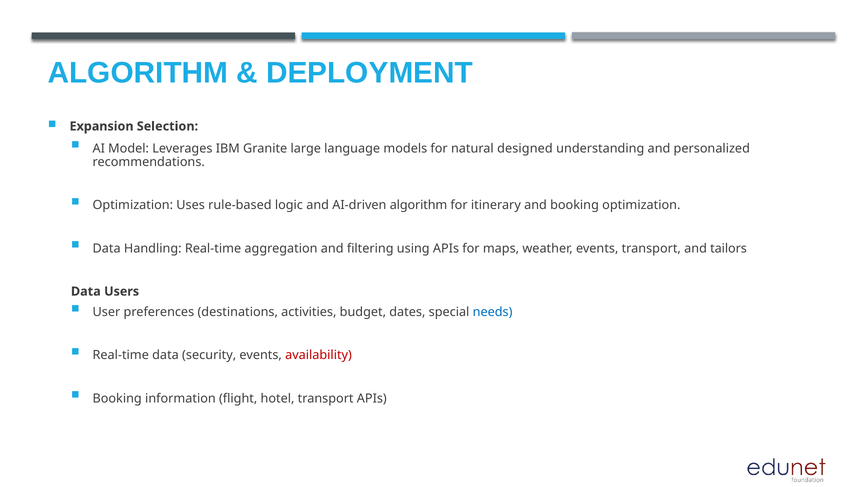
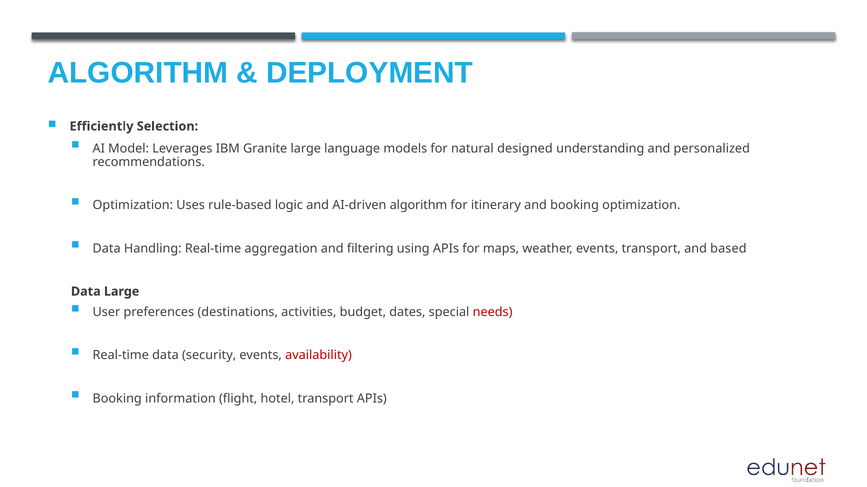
Expansion: Expansion -> Efficiently (101, 126)
tailors: tailors -> based (728, 249)
Data Users: Users -> Large (122, 292)
needs colour: blue -> red (493, 313)
